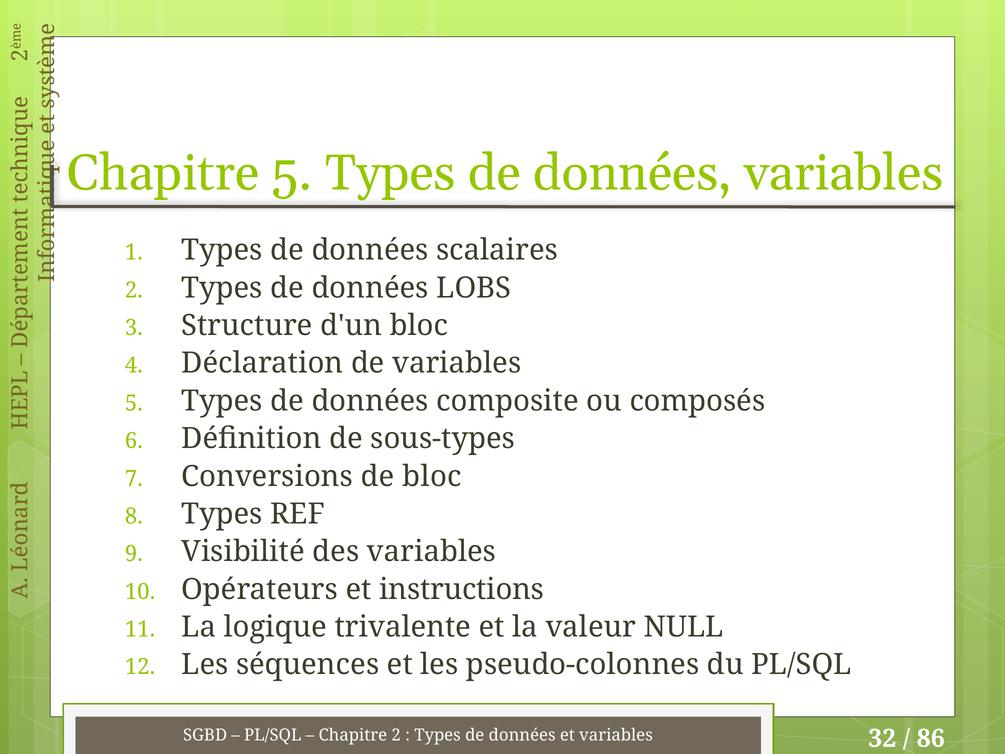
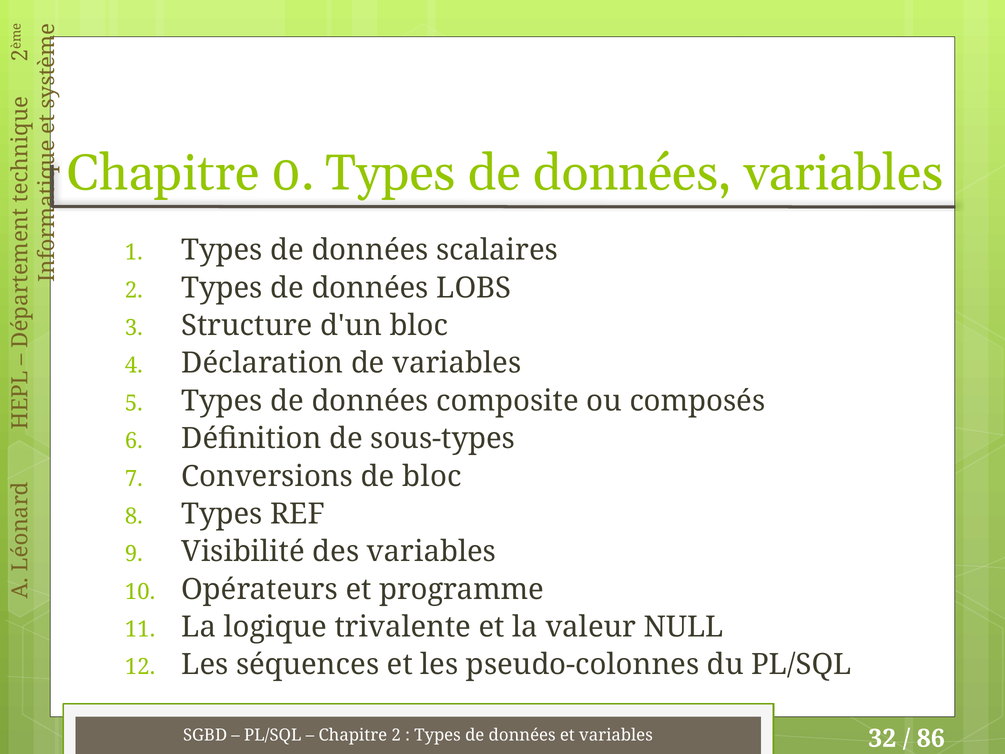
Chapitre 5: 5 -> 0 (293, 173)
instructions: instructions -> programme (462, 589)
